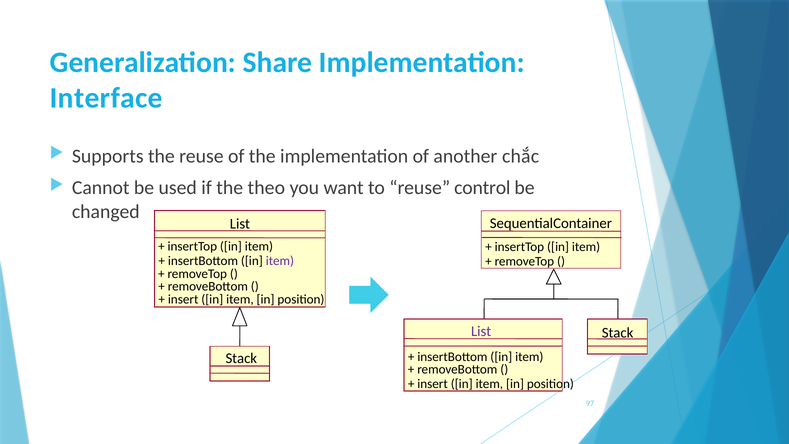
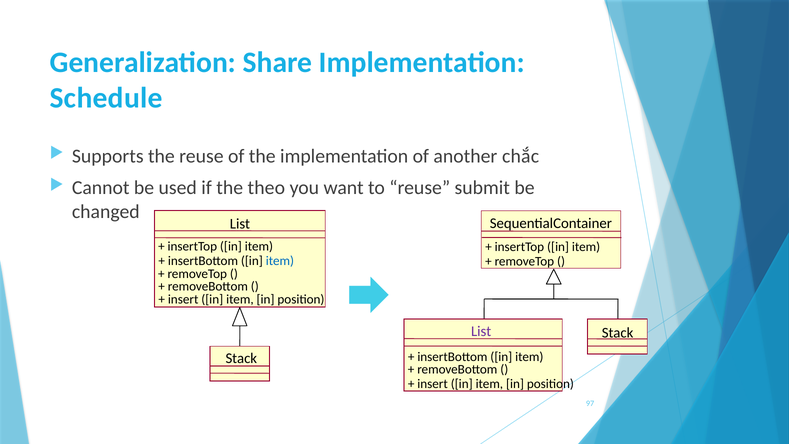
Interface: Interface -> Schedule (106, 98)
control: control -> submit (482, 188)
item colour: purple -> blue (280, 261)
